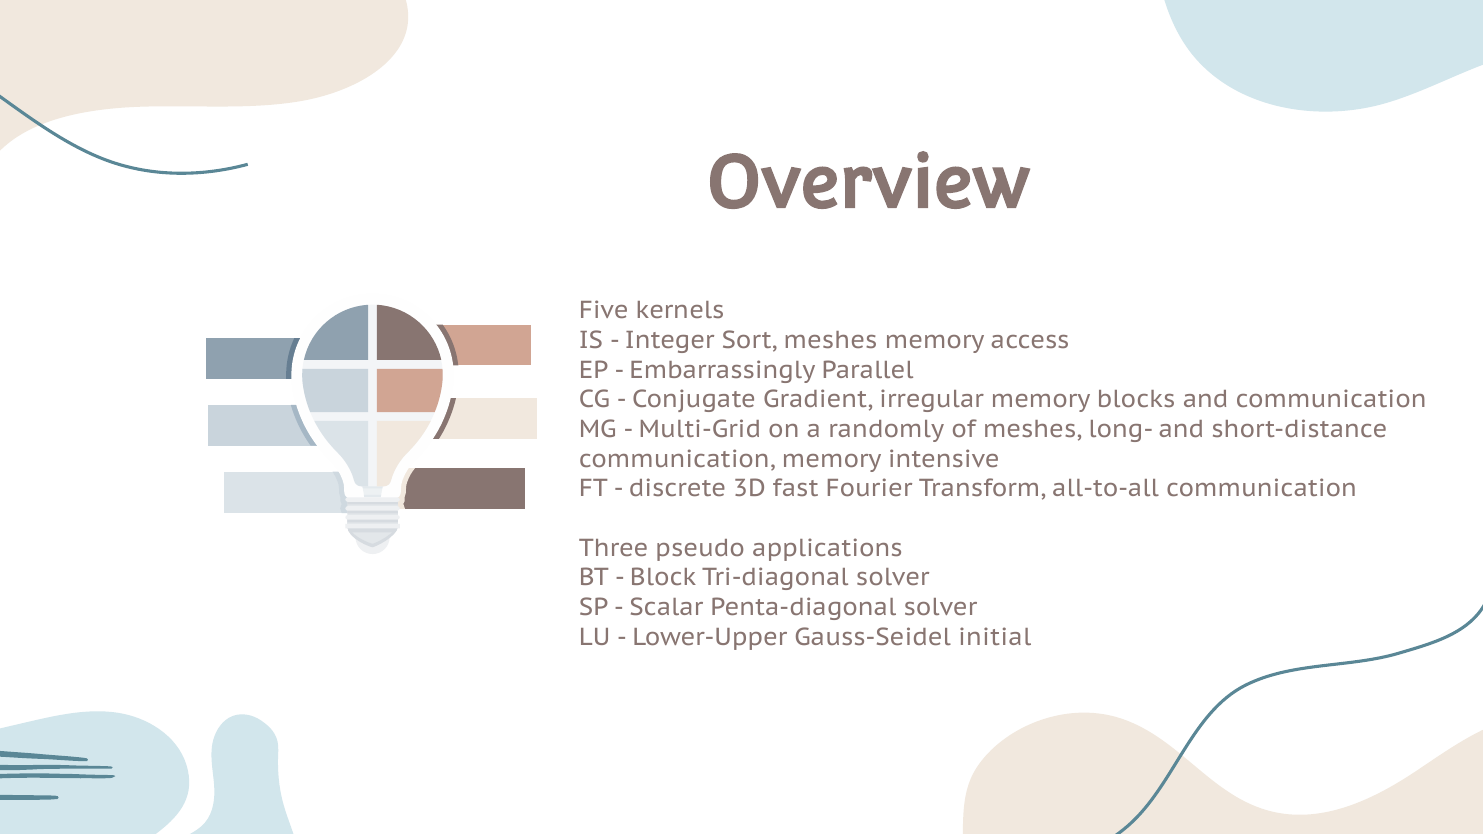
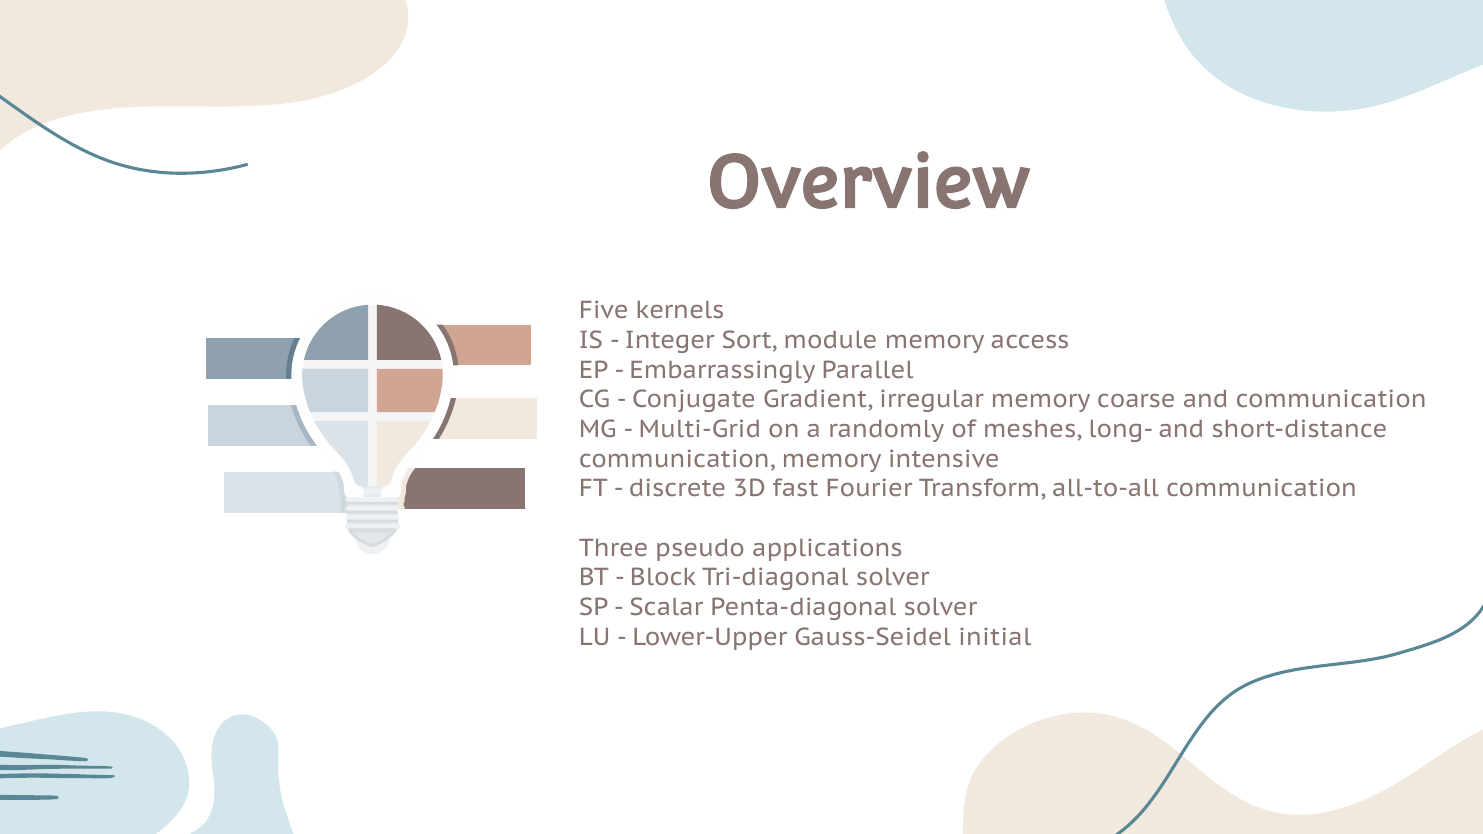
Sort meshes: meshes -> module (831, 341)
blocks: blocks -> coarse (1136, 400)
